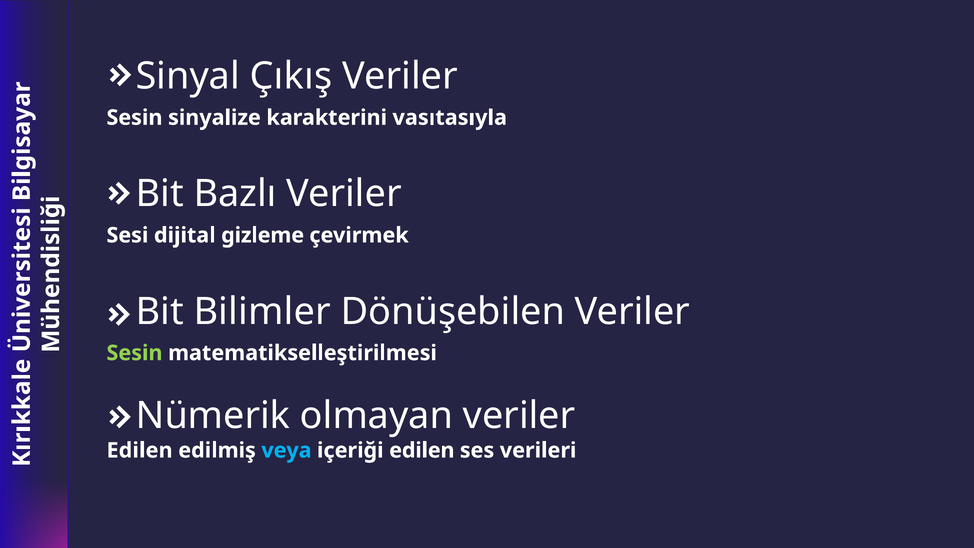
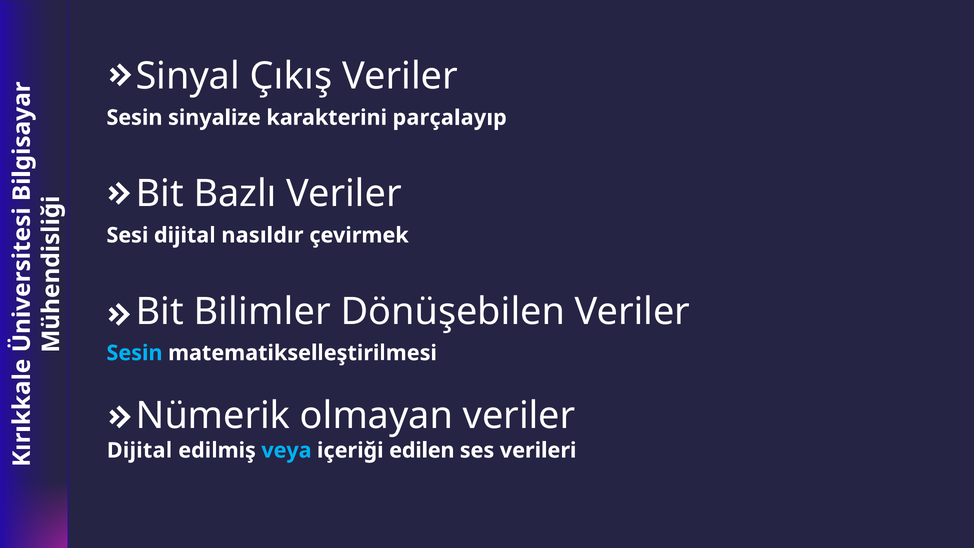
vasıtasıyla: vasıtasıyla -> parçalayıp (450, 118)
gizleme: gizleme -> nasıldır (262, 235)
Sesin colour: light green -> light blue (134, 353)
Edilen: Edilen -> Dijital (139, 450)
